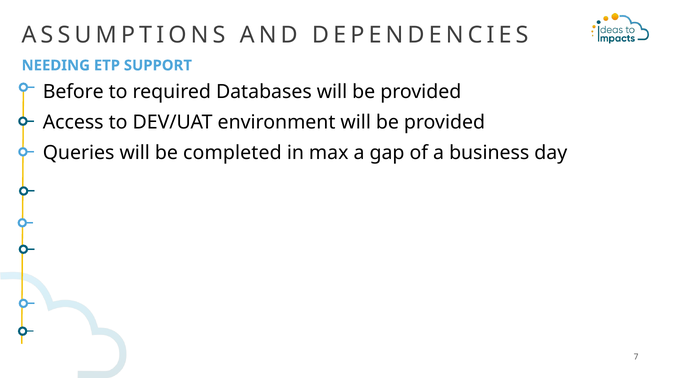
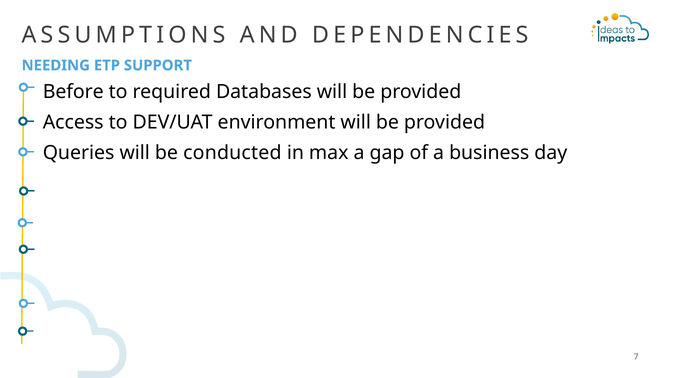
completed: completed -> conducted (232, 153)
